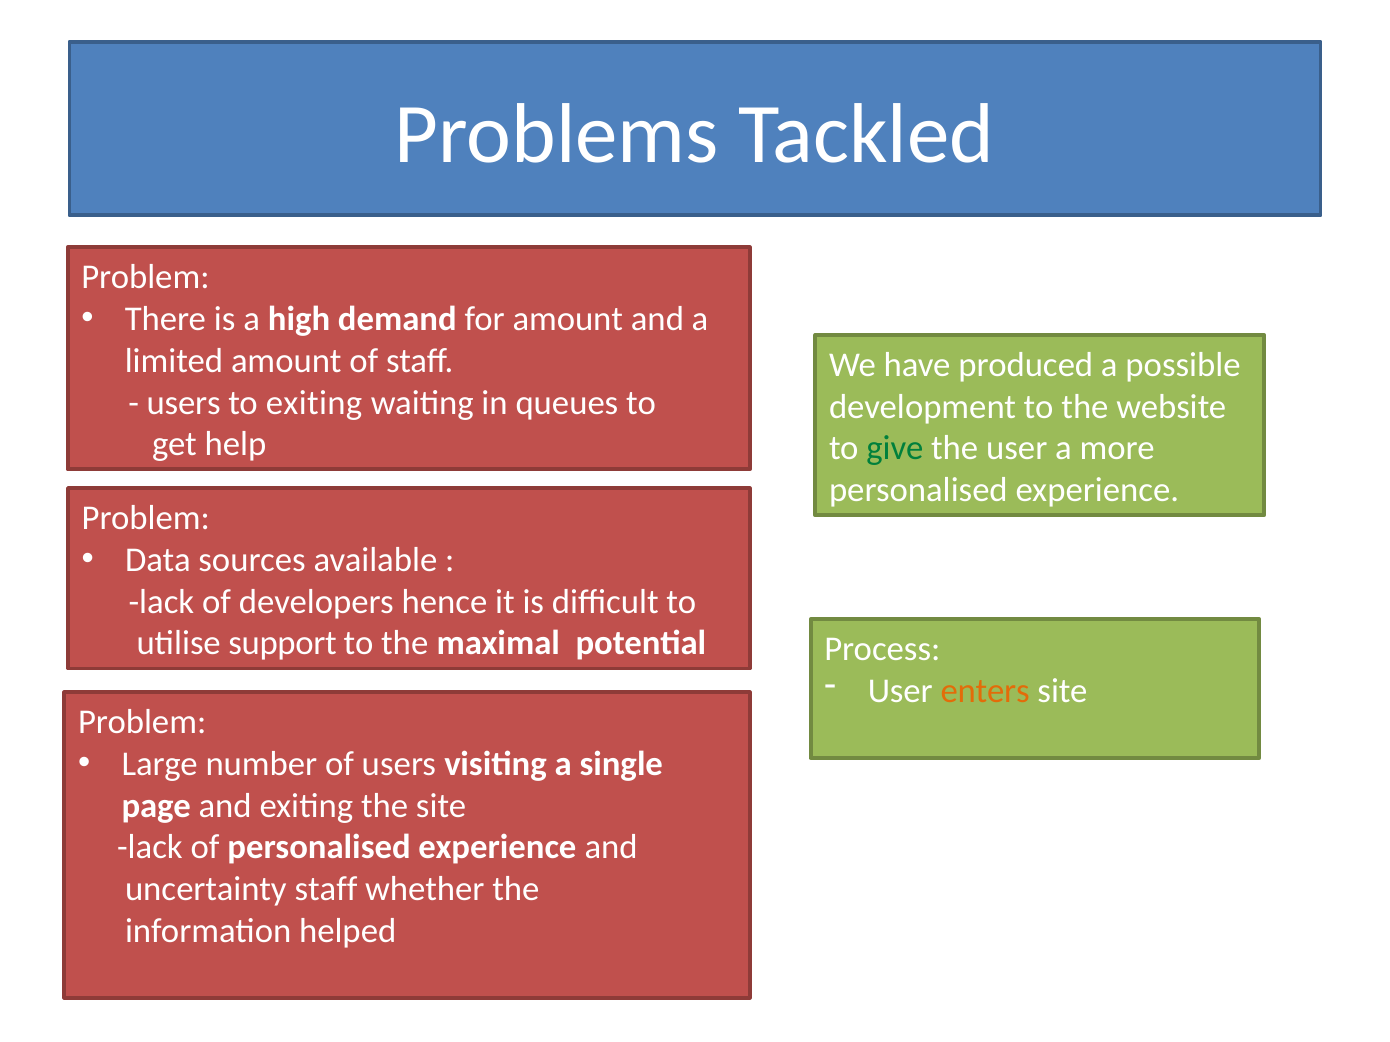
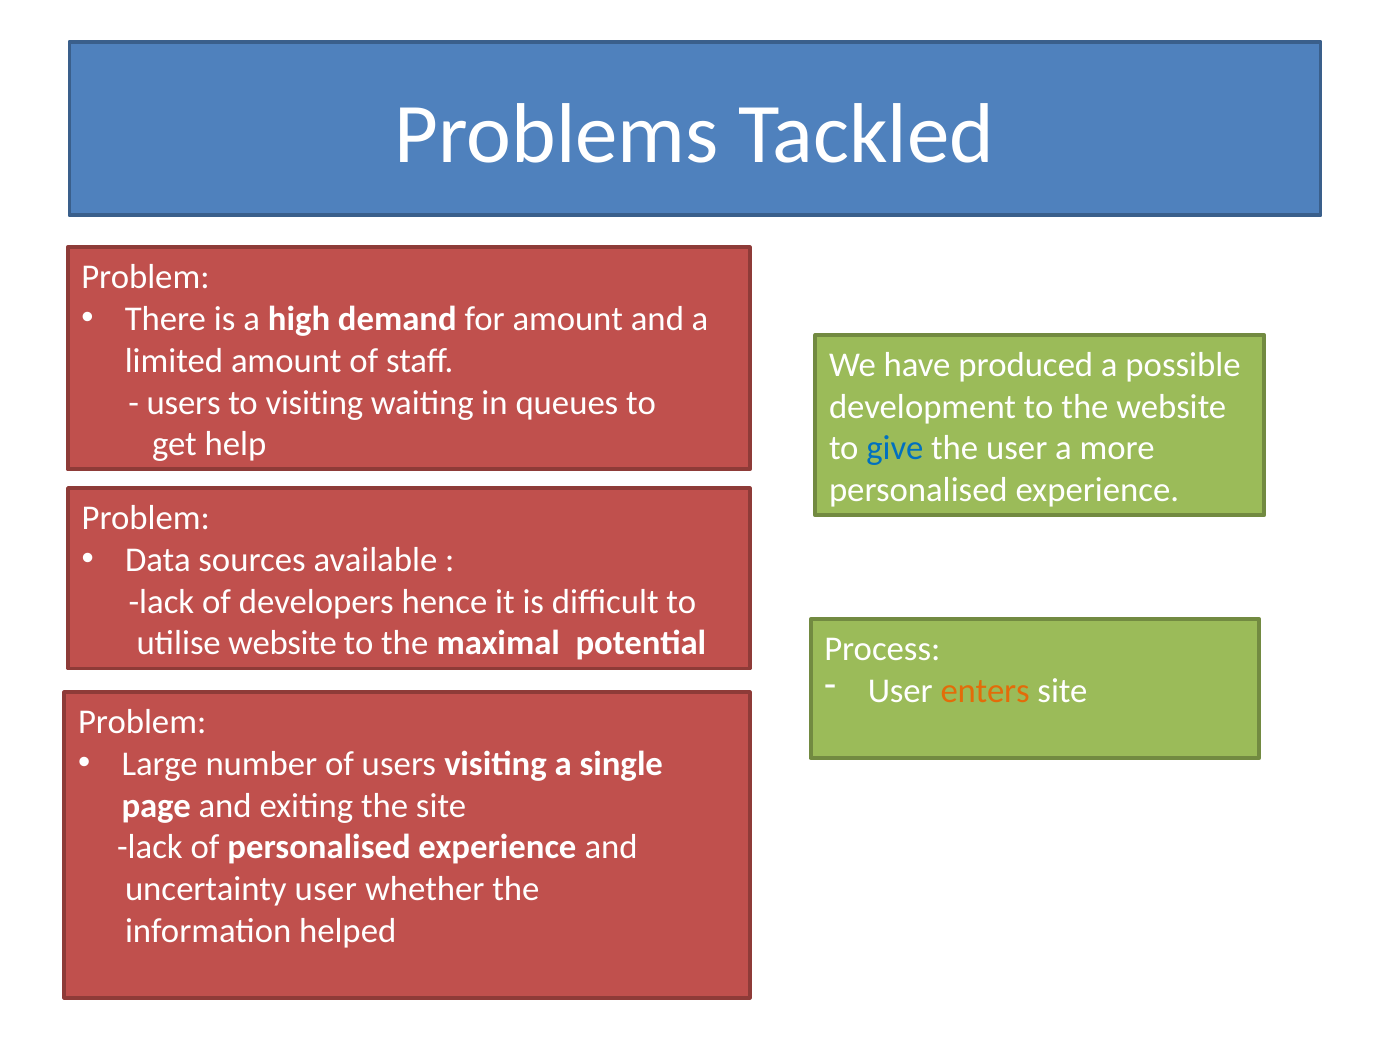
to exiting: exiting -> visiting (314, 403)
give colour: green -> blue (895, 449)
utilise support: support -> website (283, 644)
uncertainty staff: staff -> user (326, 890)
